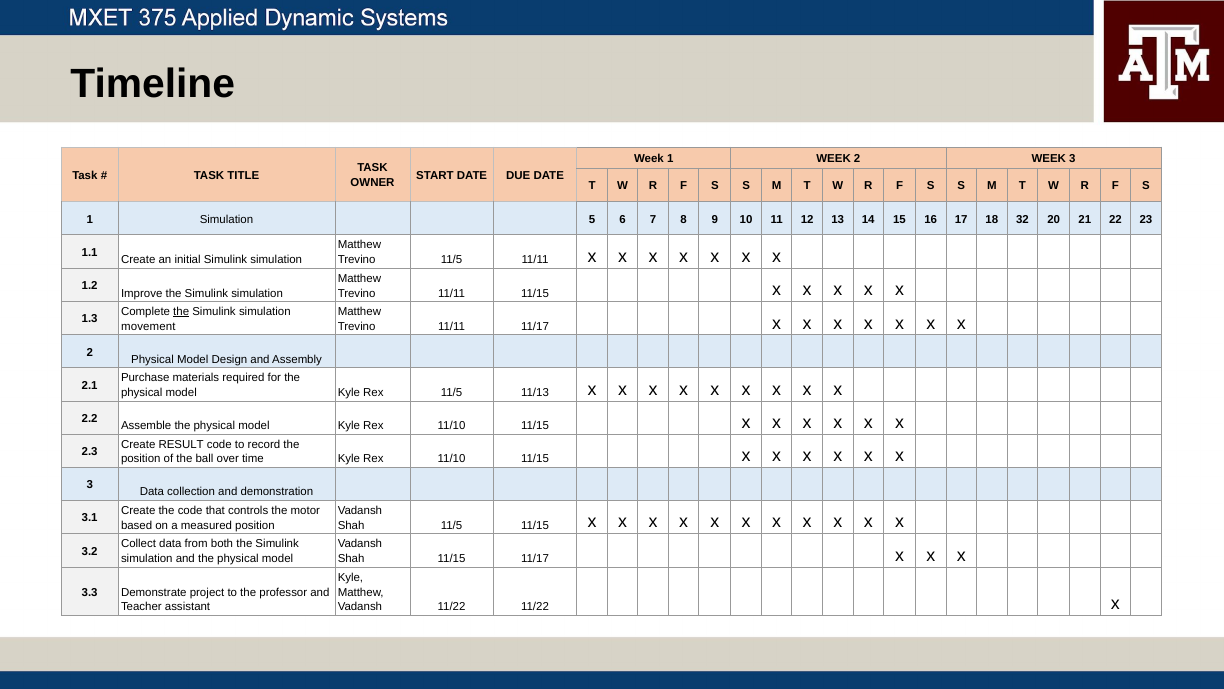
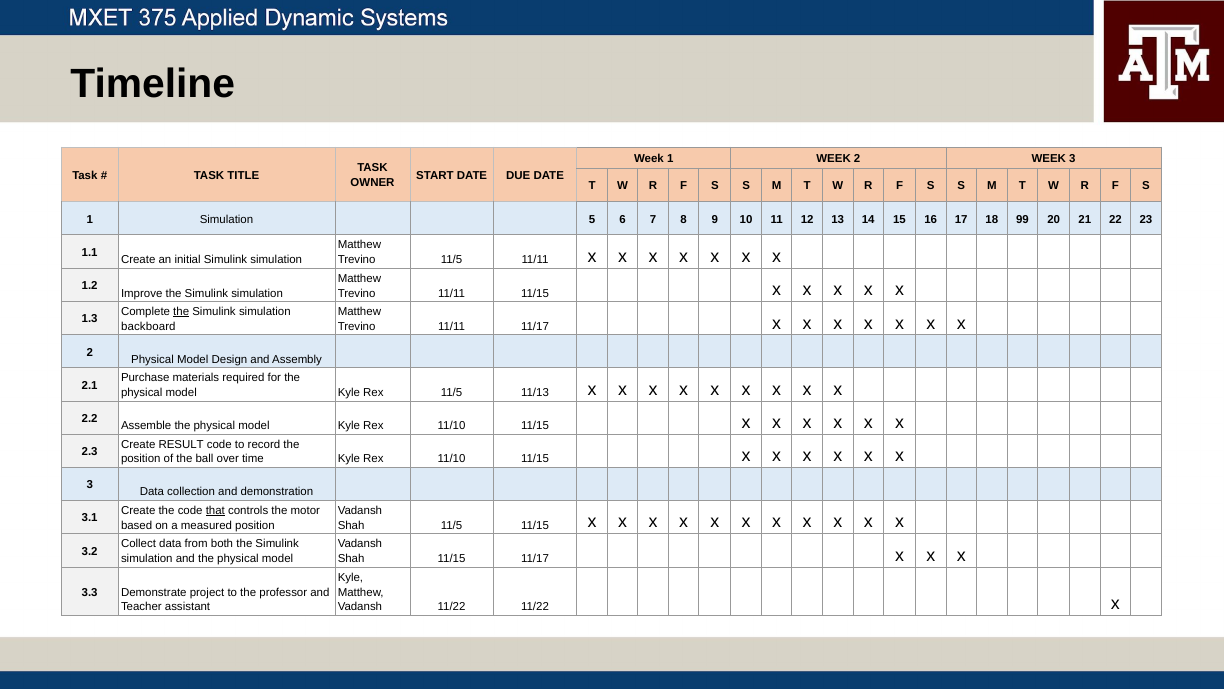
32: 32 -> 99 (1022, 219)
movement: movement -> backboard (148, 326)
that underline: none -> present (215, 510)
